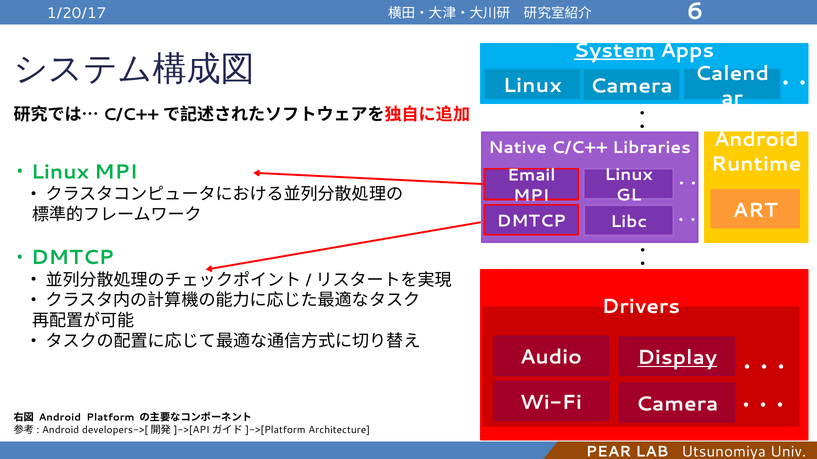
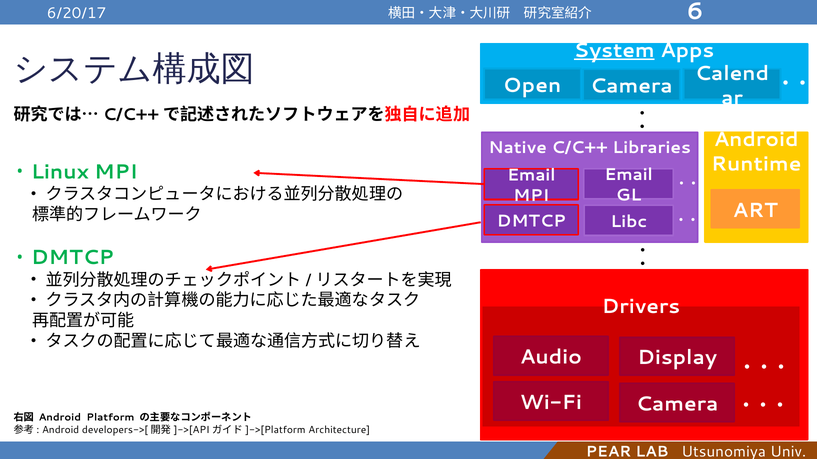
1/20/17: 1/20/17 -> 6/20/17 (77, 13)
Linux: Linux -> Open (532, 86)
Linux: Linux -> Email (629, 175)
Display underline: present -> none (677, 358)
